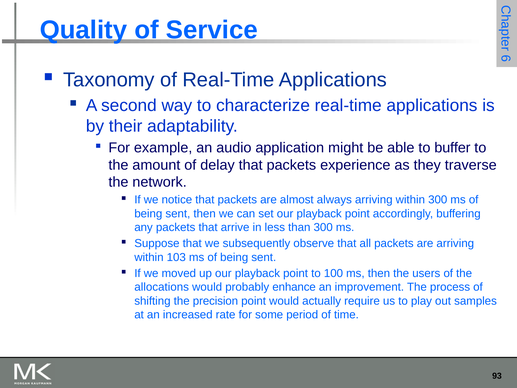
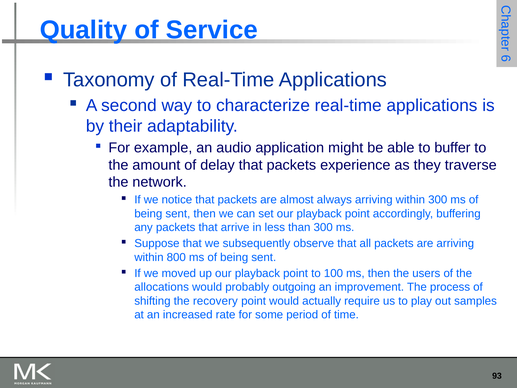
103: 103 -> 800 (176, 257)
enhance: enhance -> outgoing (294, 287)
precision: precision -> recovery (215, 301)
